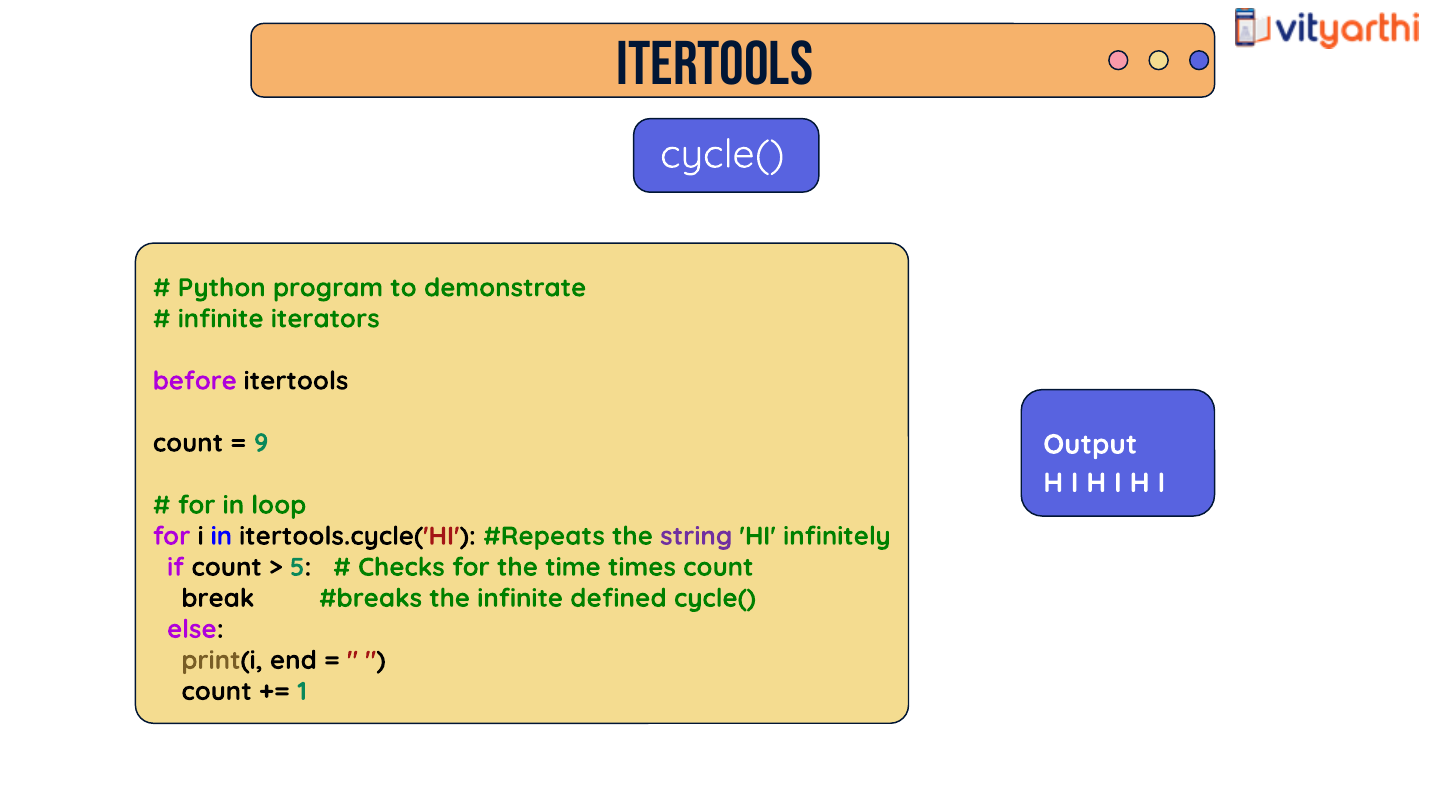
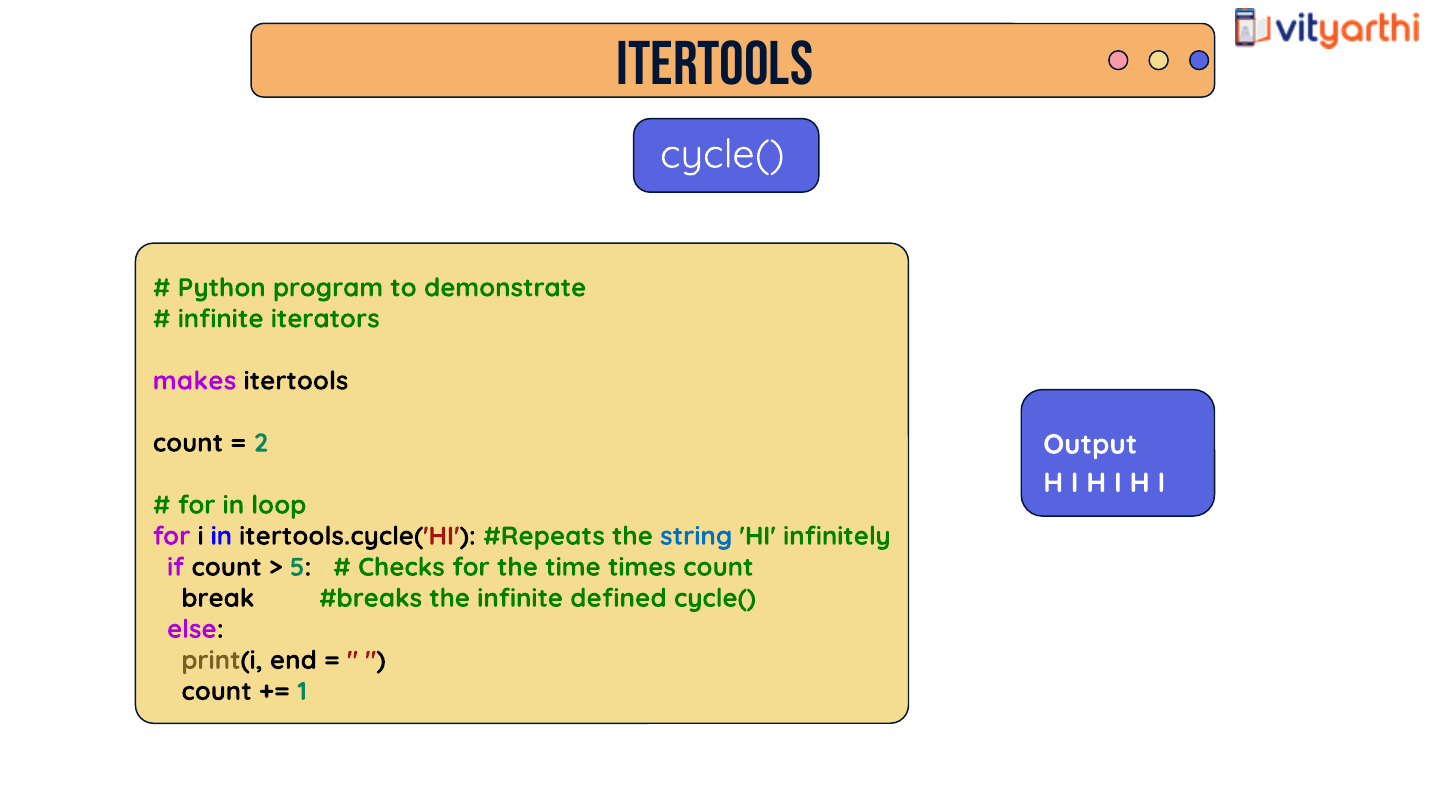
before: before -> makes (195, 381)
9: 9 -> 2 (261, 443)
string colour: purple -> blue (696, 536)
